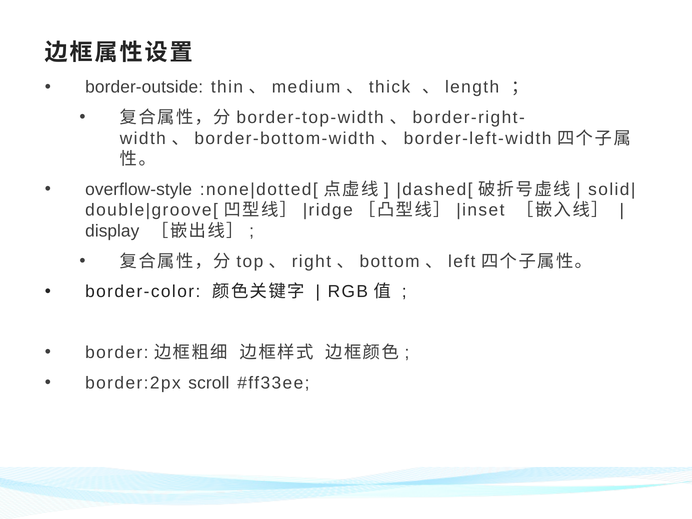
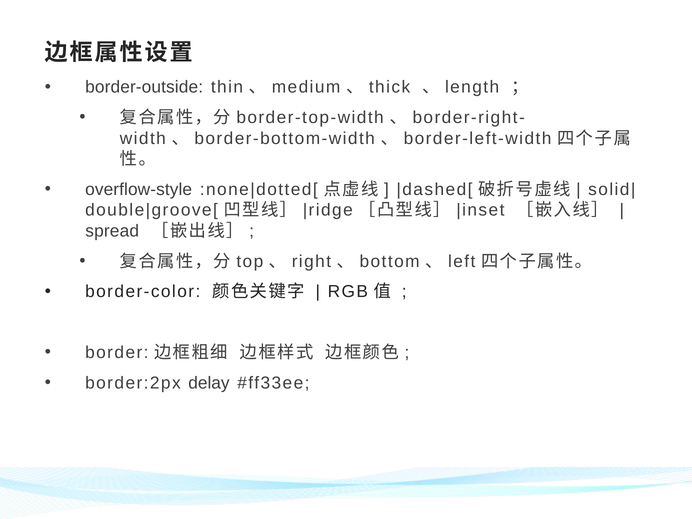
display: display -> spread (112, 231)
scroll: scroll -> delay (209, 383)
